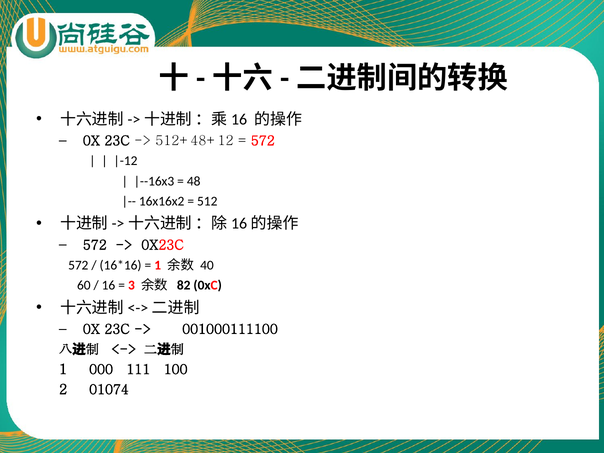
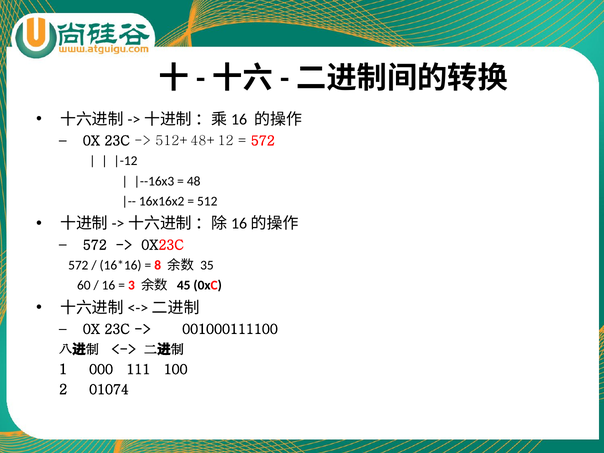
1: 1 -> 8 (158, 265)
40: 40 -> 35 (207, 265)
82: 82 -> 45 (184, 285)
